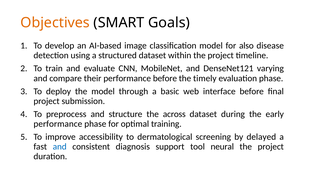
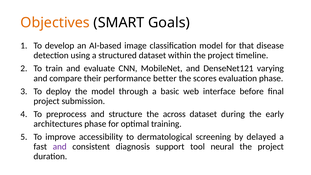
also: also -> that (246, 46)
performance before: before -> better (165, 78)
timely: timely -> scores (205, 78)
performance: performance -> architectures (58, 124)
and colour: blue -> purple (60, 147)
